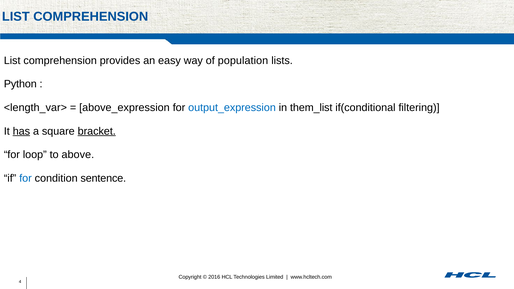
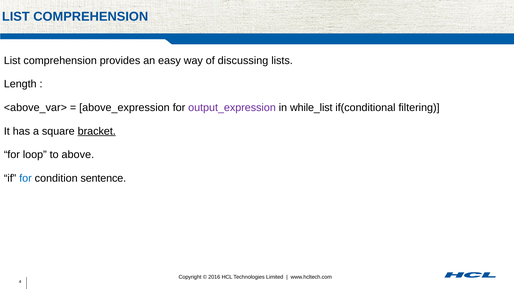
population: population -> discussing (243, 61)
Python: Python -> Length (20, 84)
<length_var>: <length_var> -> <above_var> (35, 108)
output_expression colour: blue -> purple (232, 108)
them_list: them_list -> while_list (311, 108)
has underline: present -> none (21, 131)
